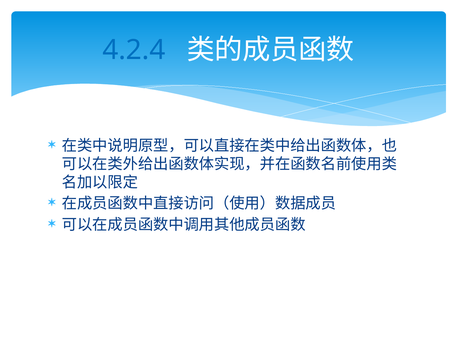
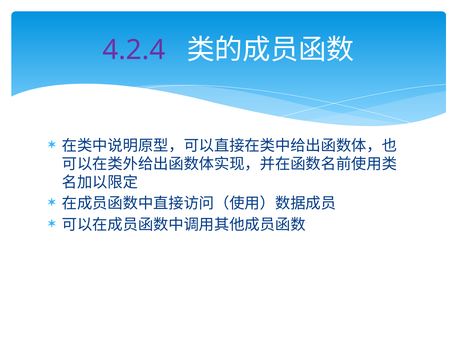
4.2.4 colour: blue -> purple (134, 50)
